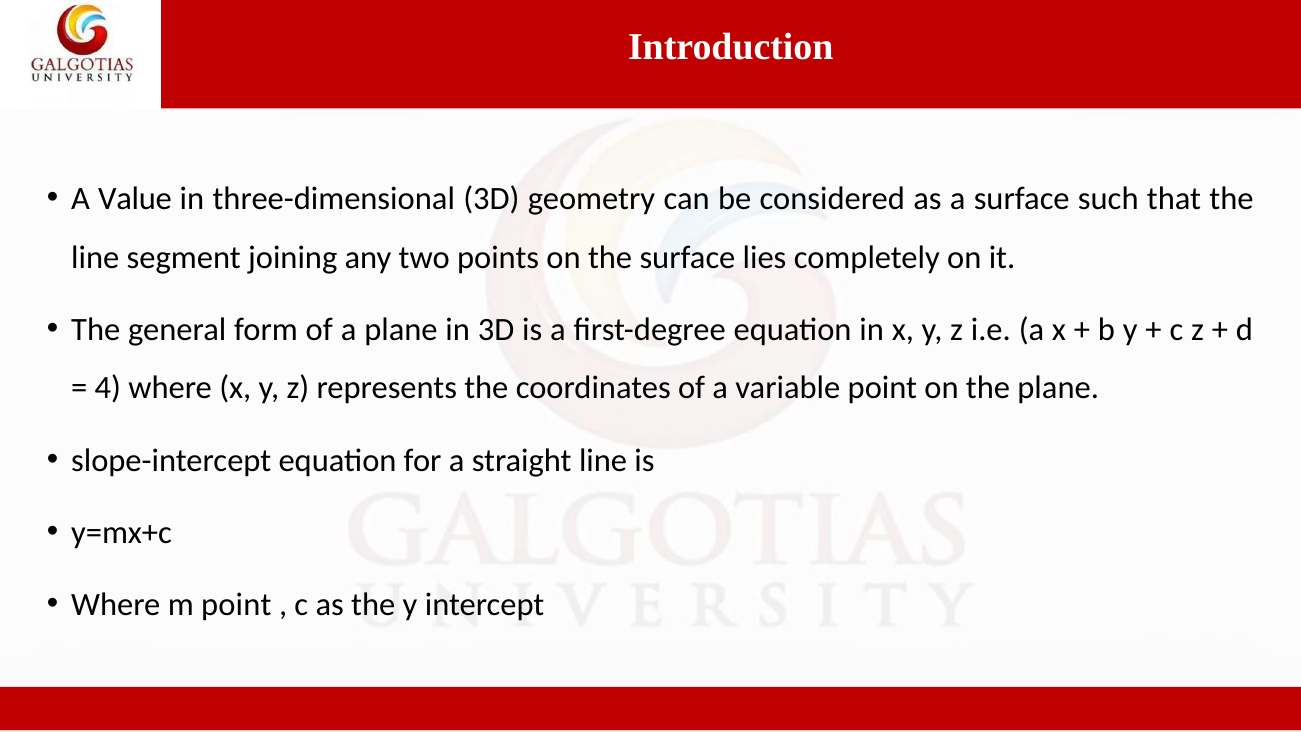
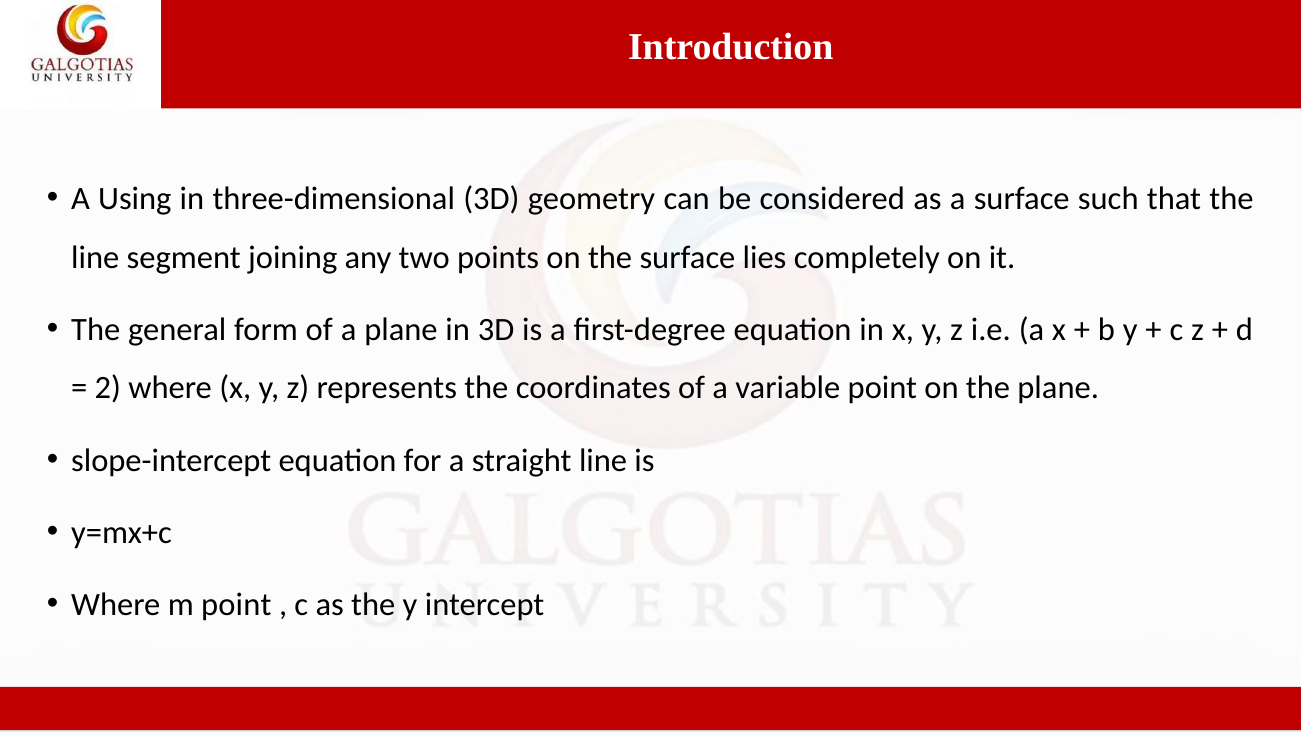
Value: Value -> Using (135, 199)
4: 4 -> 2 (108, 388)
